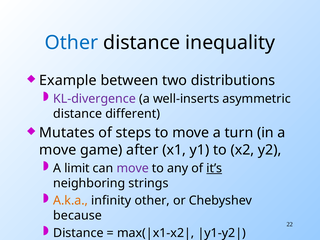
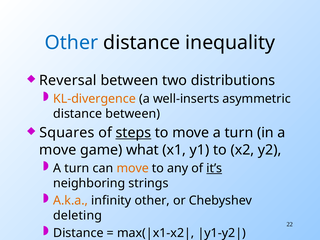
Example: Example -> Reversal (68, 80)
KL-divergence colour: purple -> orange (95, 99)
distance different: different -> between (133, 114)
Mutates: Mutates -> Squares (67, 133)
steps underline: none -> present (133, 133)
after: after -> what (142, 150)
limit: limit -> turn (77, 168)
move colour: purple -> orange (133, 168)
because: because -> deleting (78, 216)
